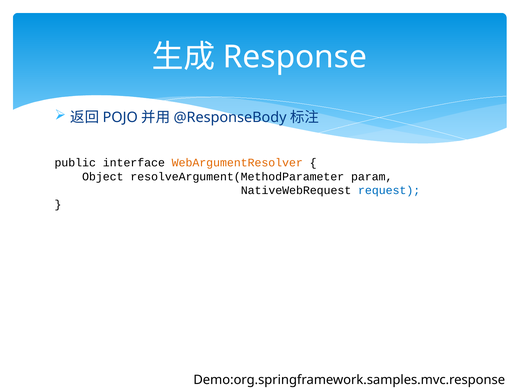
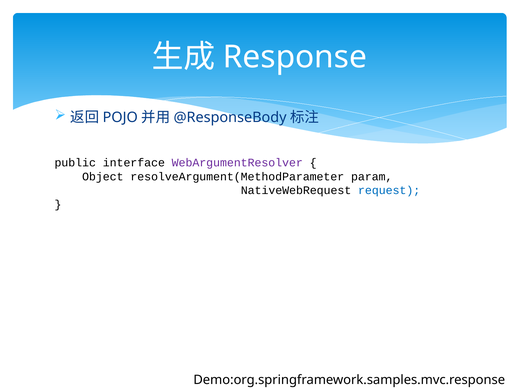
WebArgumentResolver colour: orange -> purple (237, 163)
